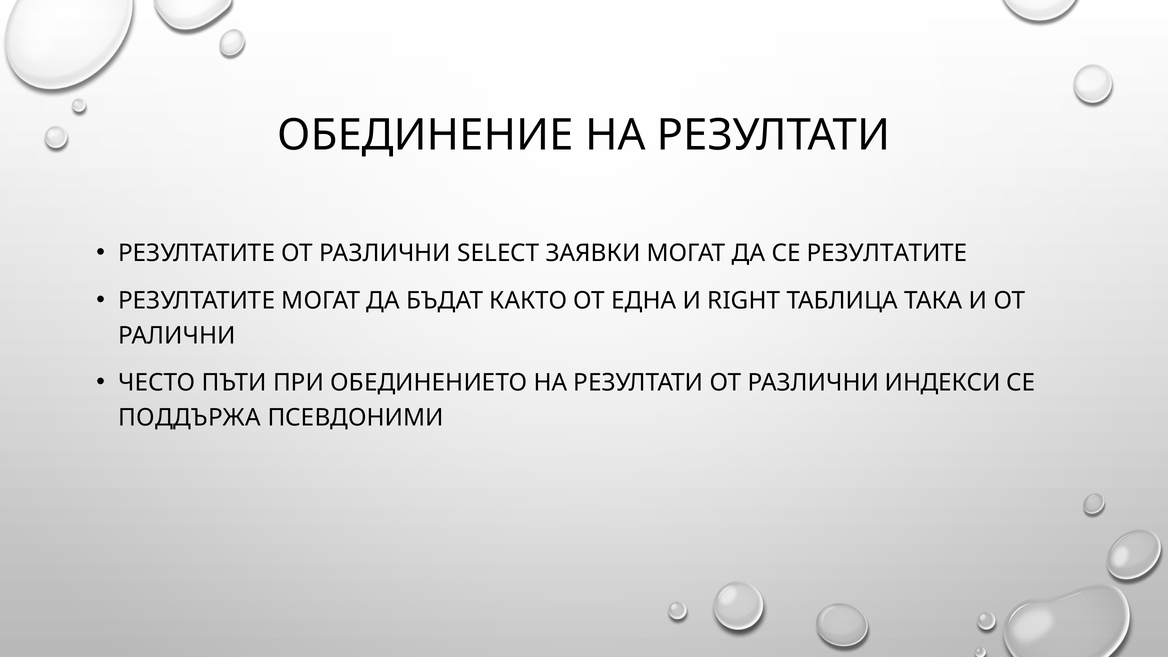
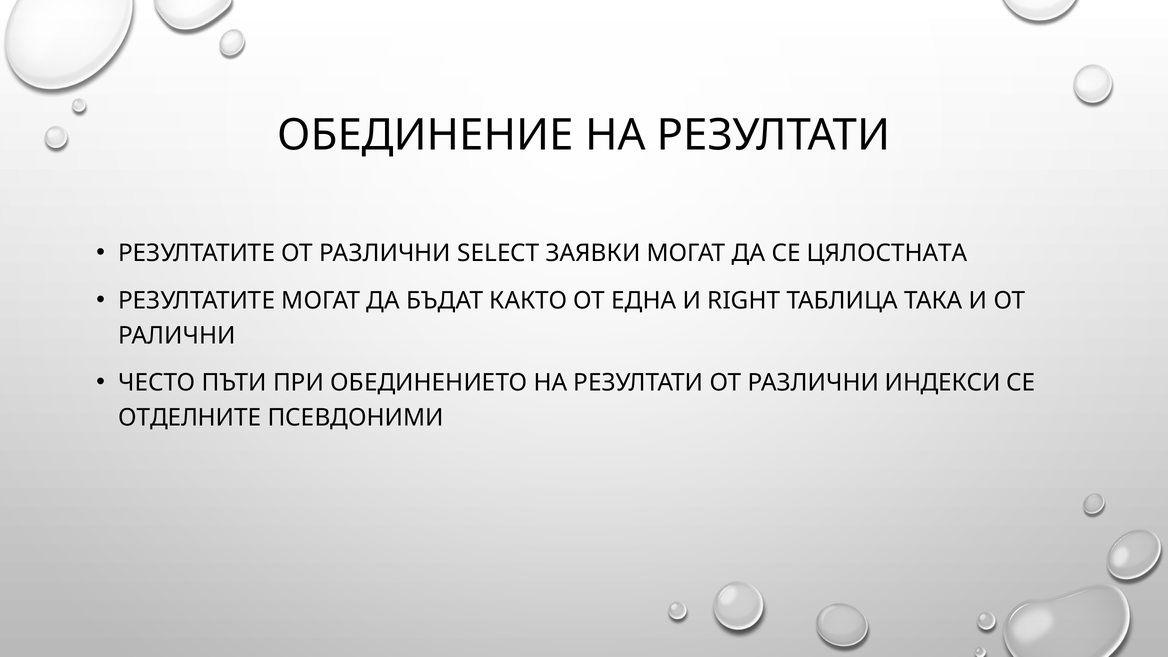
СЕ РЕЗУЛТАТИТЕ: РЕЗУЛТАТИТЕ -> ЦЯЛОСТНАТА (887, 253)
ПОДДЪРЖА: ПОДДЪРЖА -> ОТДЕЛНИТЕ (190, 418)
